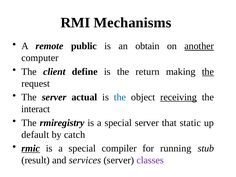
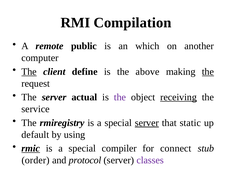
Mechanisms: Mechanisms -> Compilation (132, 23)
obtain: obtain -> which (147, 46)
another underline: present -> none (199, 46)
The underline: none -> present (29, 72)
return: return -> above (148, 72)
the colour: blue -> purple (120, 97)
interact: interact -> service (36, 109)
server underline: none -> present (147, 123)
catch: catch -> using (75, 135)
running: running -> connect (176, 148)
result: result -> order (36, 160)
services: services -> protocol (85, 160)
